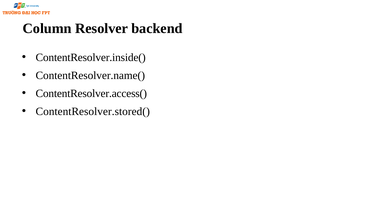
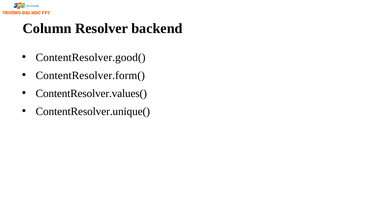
ContentResolver.inside(: ContentResolver.inside( -> ContentResolver.good( (91, 57)
ContentResolver.name(: ContentResolver.name( -> ContentResolver.form( (90, 75)
ContentResolver.access(: ContentResolver.access( -> ContentResolver.values( (91, 93)
ContentResolver.stored(: ContentResolver.stored( -> ContentResolver.unique( (93, 111)
